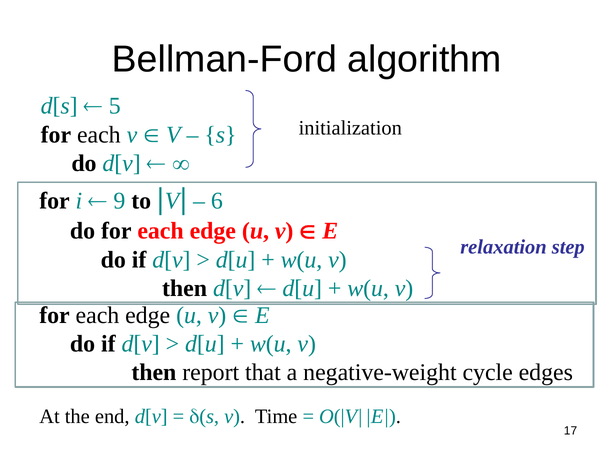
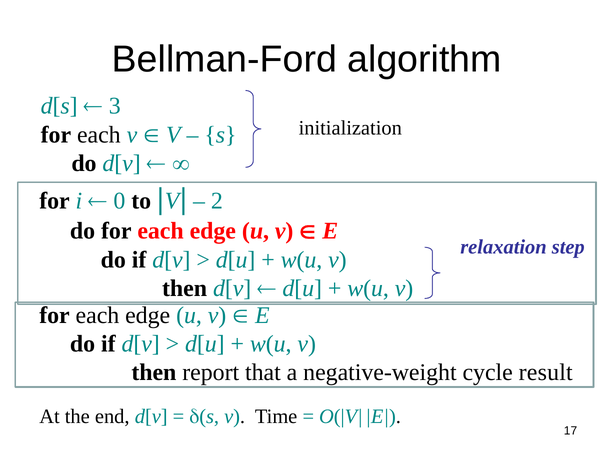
5: 5 -> 3 (115, 106)
9: 9 -> 0 (119, 201)
6: 6 -> 2 (217, 201)
edges: edges -> result (546, 372)
